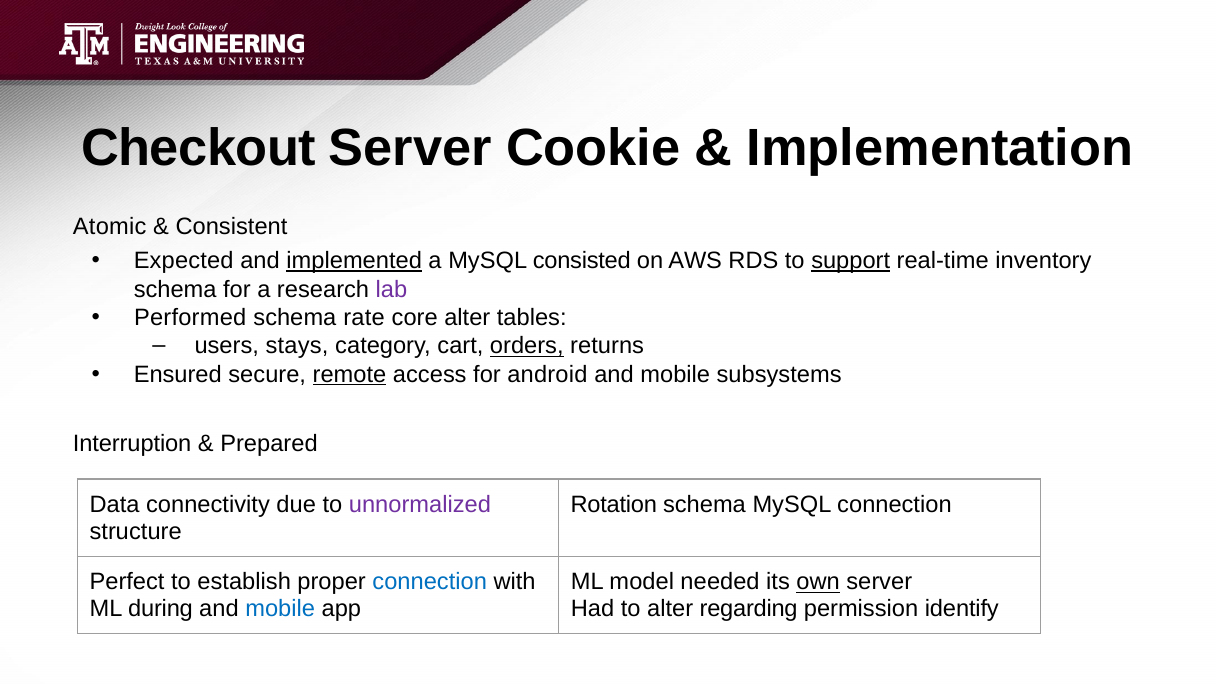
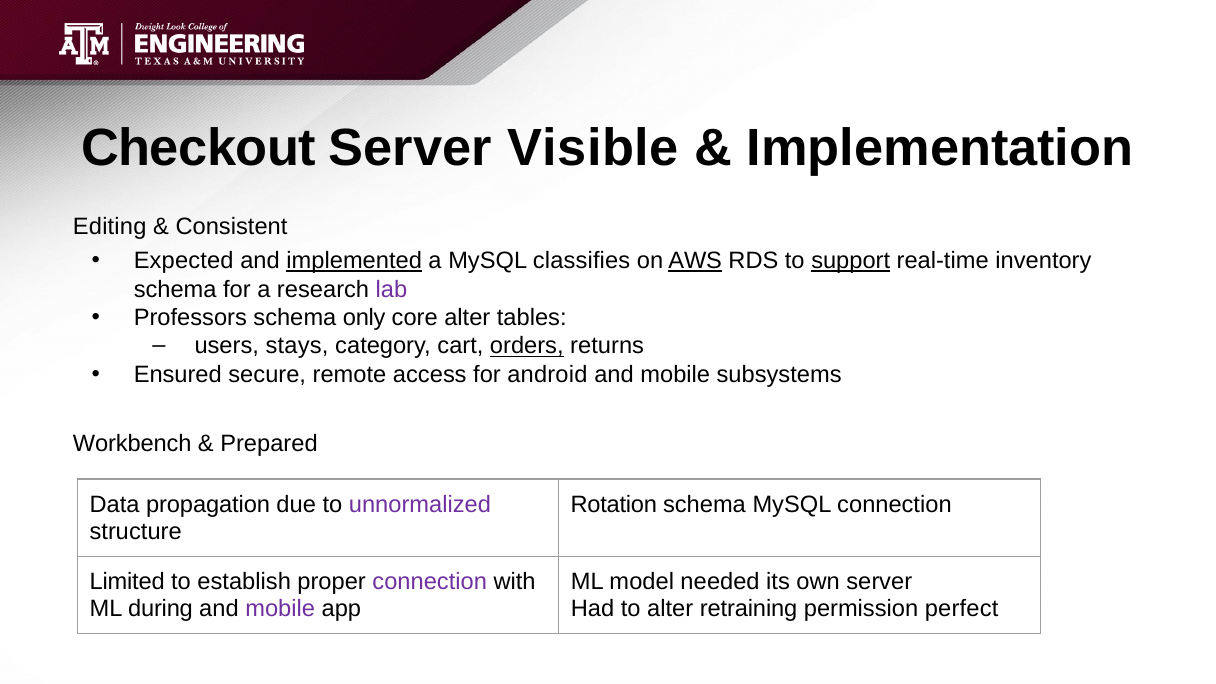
Cookie: Cookie -> Visible (593, 148)
Atomic: Atomic -> Editing (110, 226)
consisted: consisted -> classifies (582, 261)
AWS underline: none -> present (695, 261)
Performed: Performed -> Professors (190, 318)
rate: rate -> only (364, 318)
remote underline: present -> none (349, 375)
Interruption: Interruption -> Workbench (132, 444)
connectivity: connectivity -> propagation (208, 505)
Perfect: Perfect -> Limited (127, 582)
connection colour: blue -> purple (430, 582)
own underline: present -> none (818, 582)
mobile colour: blue -> purple (280, 609)
regarding: regarding -> retraining (749, 609)
identify: identify -> perfect (962, 609)
